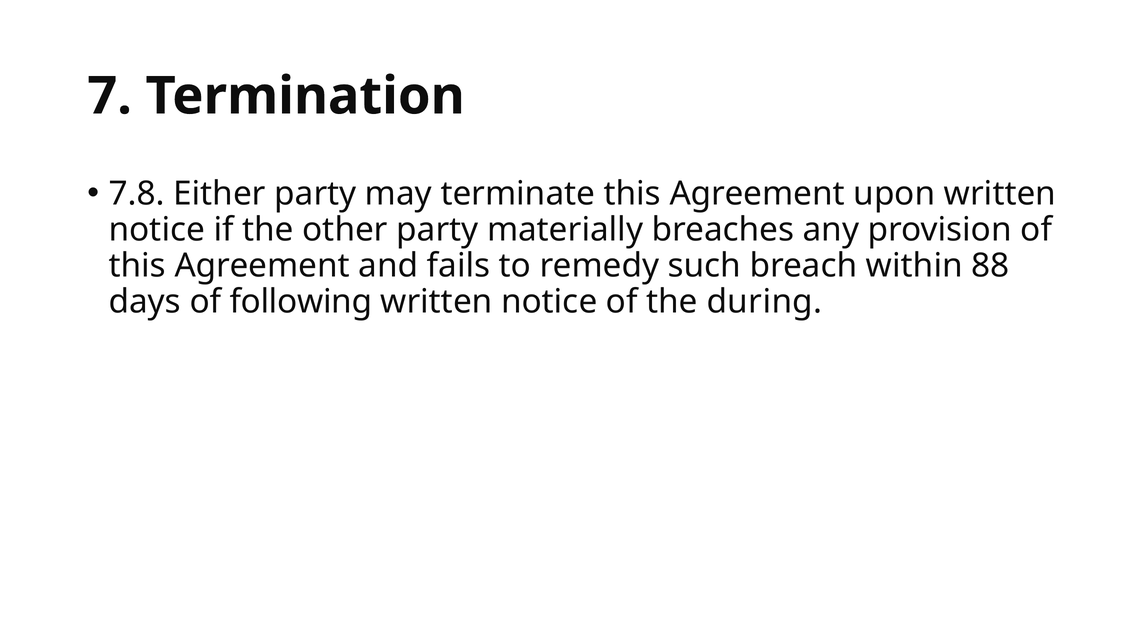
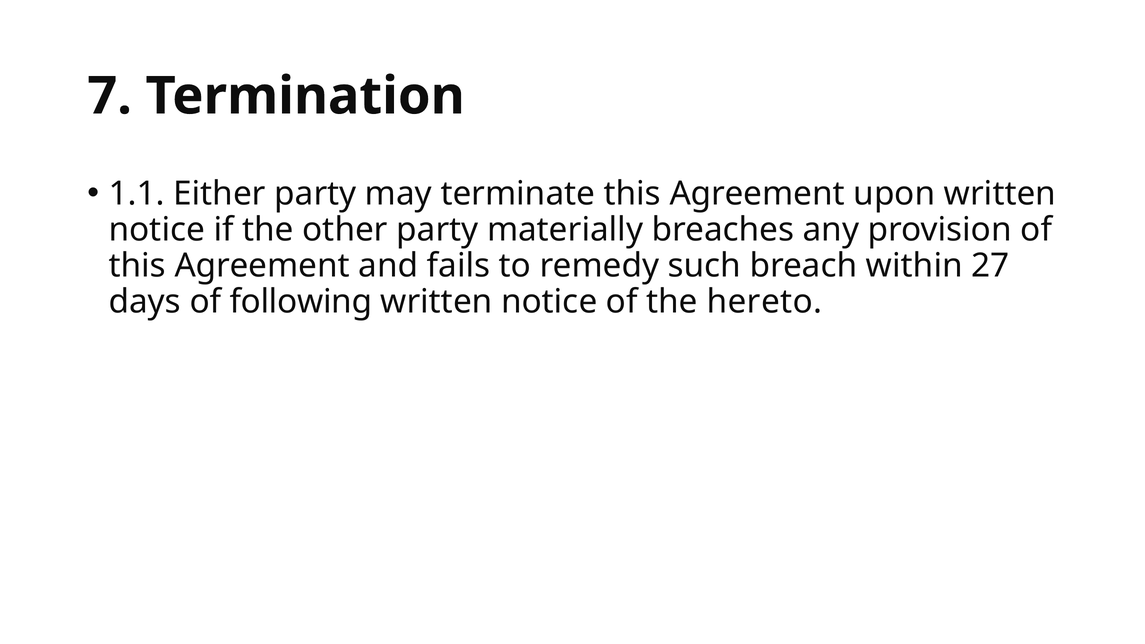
7.8: 7.8 -> 1.1 (137, 194)
88: 88 -> 27 (990, 266)
during: during -> hereto (764, 302)
